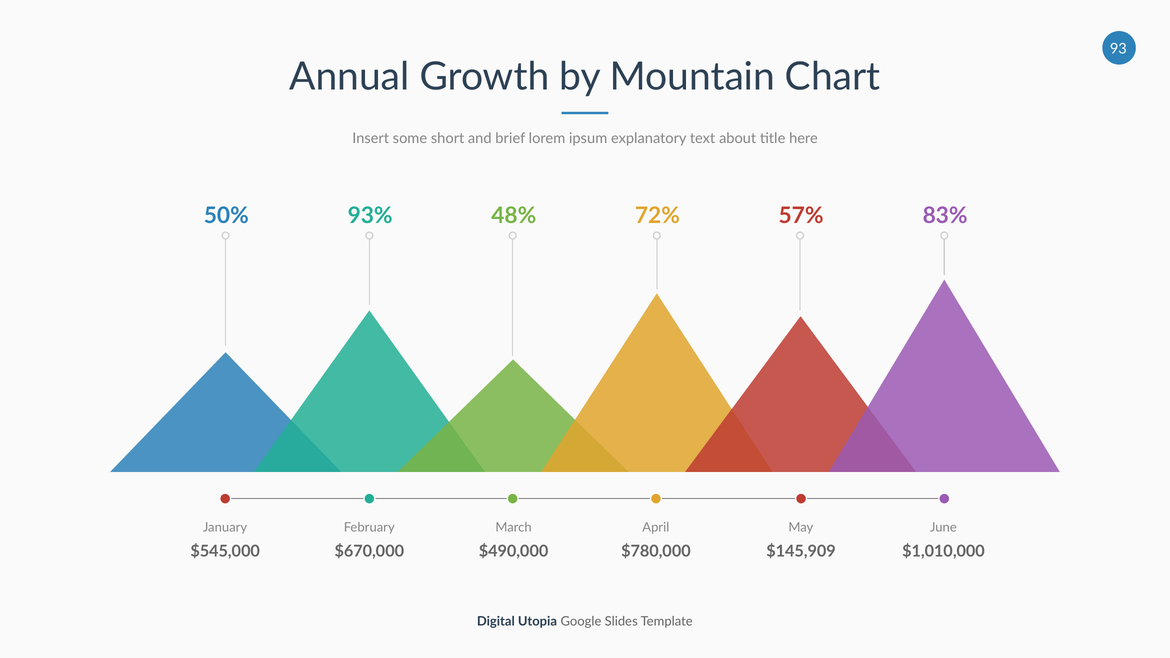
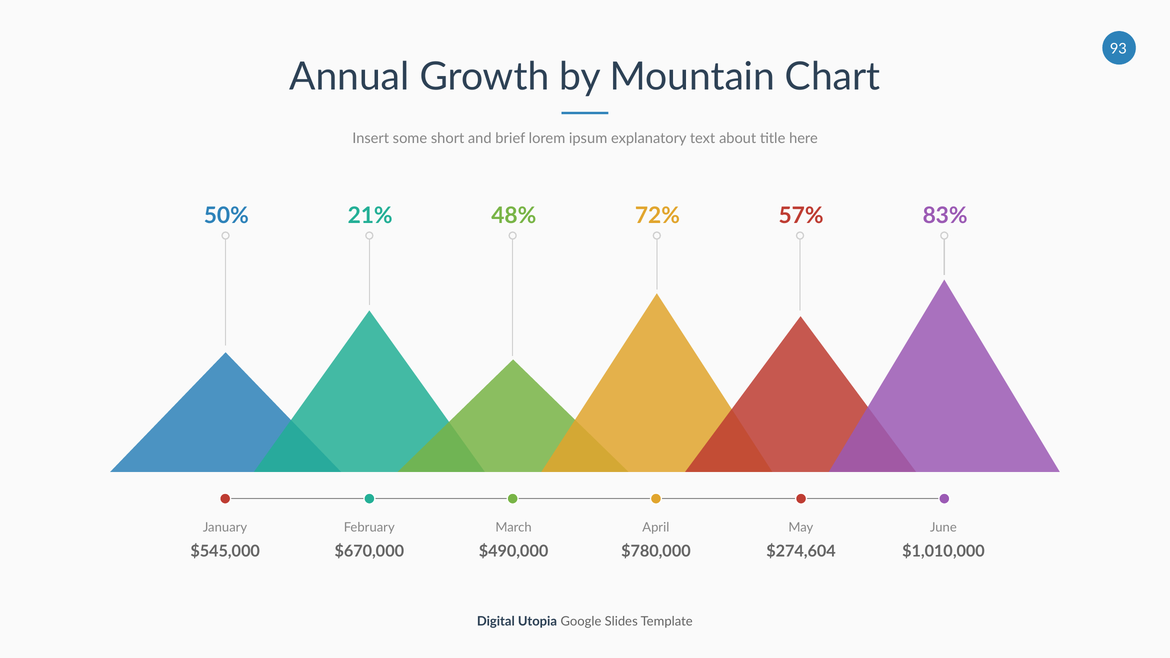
93%: 93% -> 21% (370, 216)
$145,909: $145,909 -> $274,604 (801, 551)
